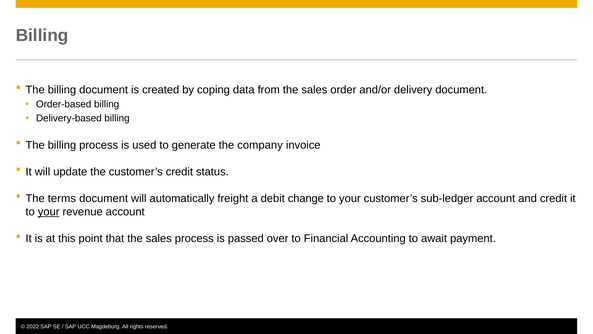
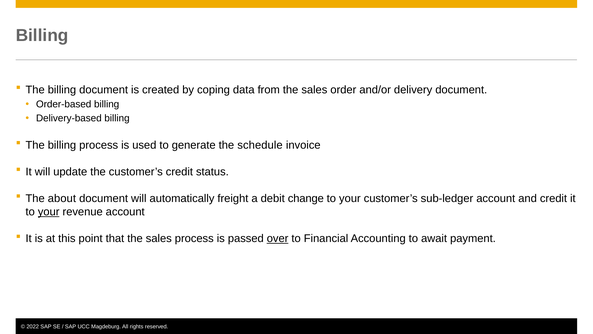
company: company -> schedule (260, 145)
terms: terms -> about (62, 198)
over underline: none -> present (278, 238)
